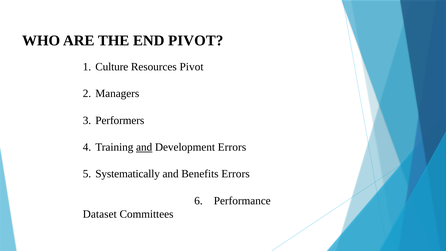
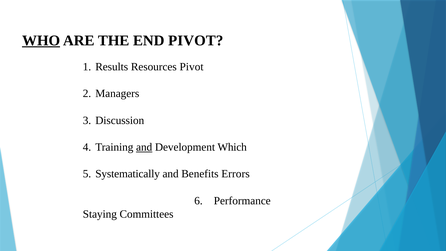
WHO underline: none -> present (41, 41)
Culture: Culture -> Results (112, 67)
Performers: Performers -> Discussion (120, 120)
Development Errors: Errors -> Which (232, 147)
Dataset: Dataset -> Staying (100, 214)
